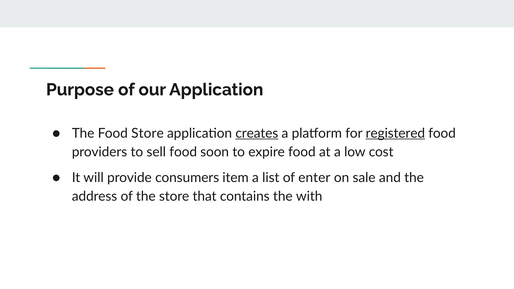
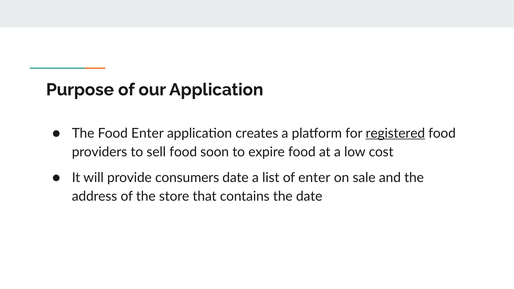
Food Store: Store -> Enter (148, 133)
creates underline: present -> none (257, 133)
consumers item: item -> date (236, 178)
the with: with -> date (309, 197)
